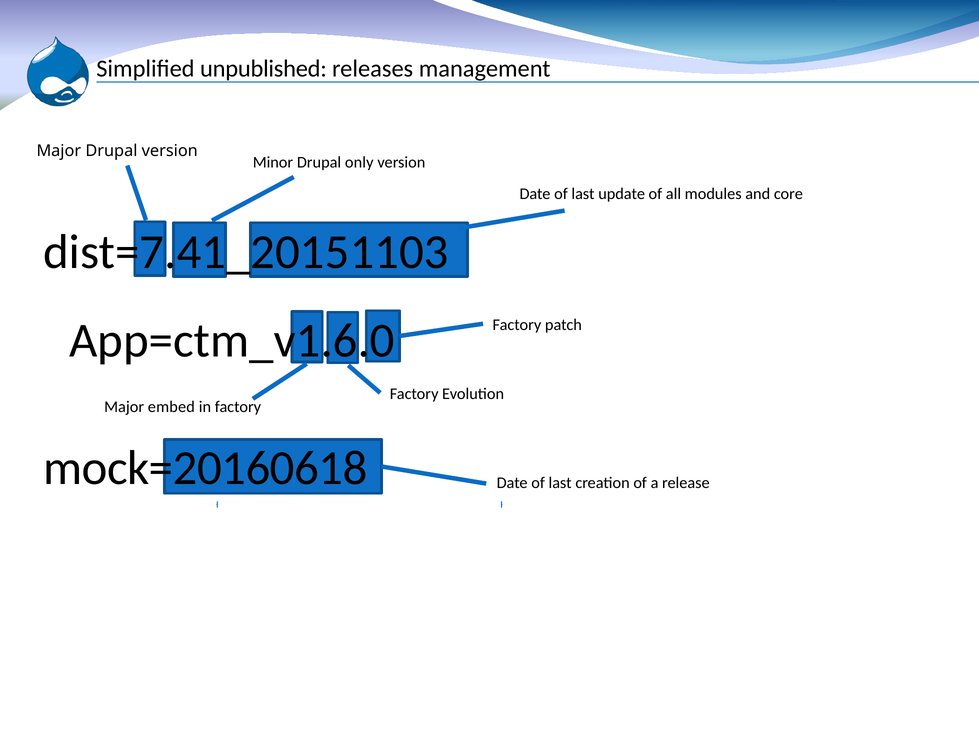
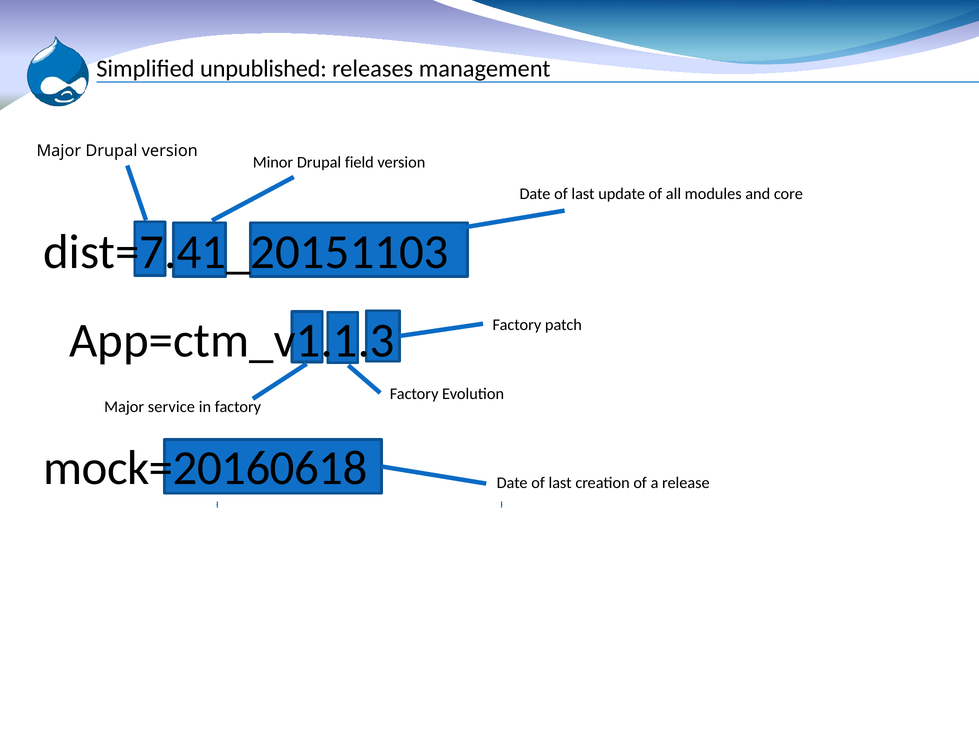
only: only -> field (359, 162)
App=ctm_v1.6.0: App=ctm_v1.6.0 -> App=ctm_v1.1.3 (232, 341)
embed: embed -> service (171, 407)
